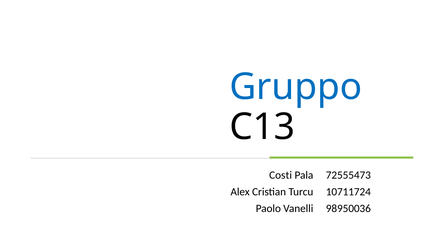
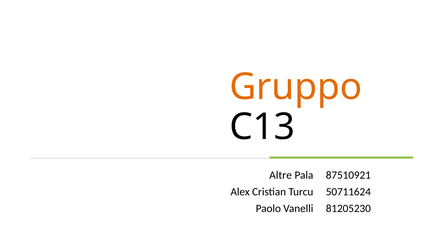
Gruppo colour: blue -> orange (296, 87)
Costi: Costi -> Altre (281, 175)
72555473: 72555473 -> 87510921 (348, 175)
10711724: 10711724 -> 50711624 (348, 192)
98950036: 98950036 -> 81205230 (348, 208)
